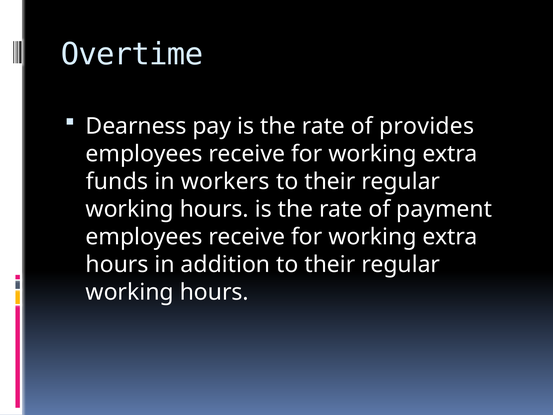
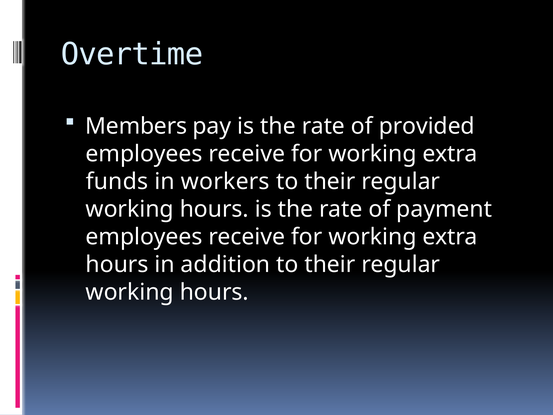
Dearness: Dearness -> Members (136, 126)
provides: provides -> provided (427, 126)
